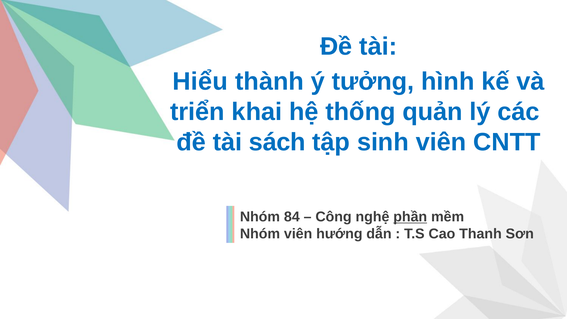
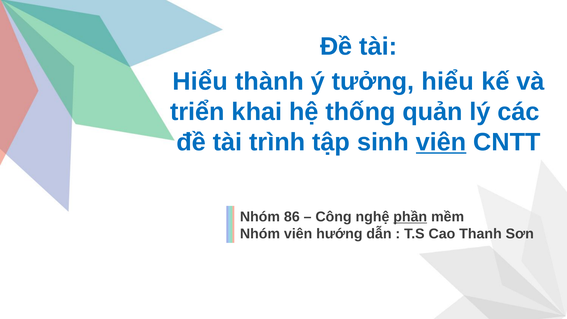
tưởng hình: hình -> hiểu (448, 82)
sách: sách -> trình (277, 142)
viên underline: none -> present (441, 142)
84: 84 -> 86 (292, 217)
